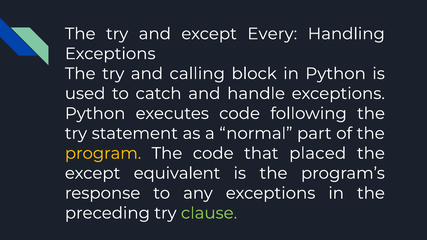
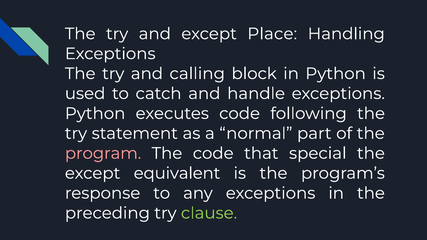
Every: Every -> Place (272, 34)
program colour: yellow -> pink (103, 153)
placed: placed -> special (318, 153)
